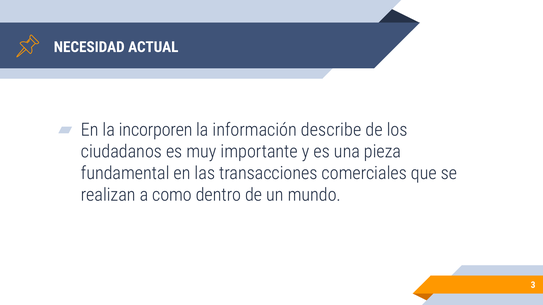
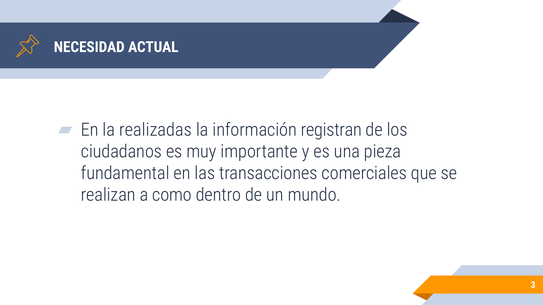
incorporen: incorporen -> realizadas (156, 130)
describe: describe -> registran (331, 130)
